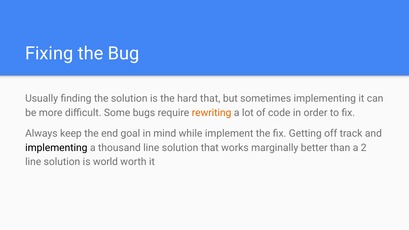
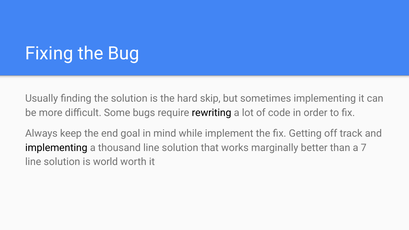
hard that: that -> skip (210, 99)
rewriting colour: orange -> black (212, 113)
2: 2 -> 7 (364, 148)
